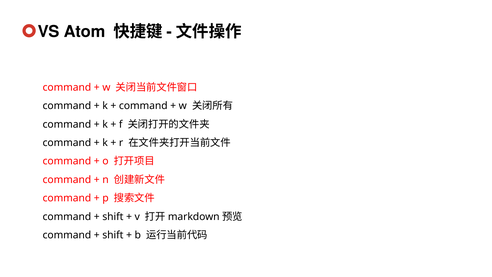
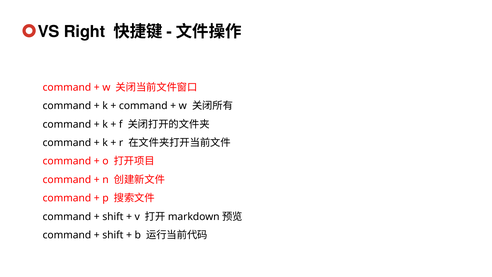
Atom: Atom -> Right (85, 32)
